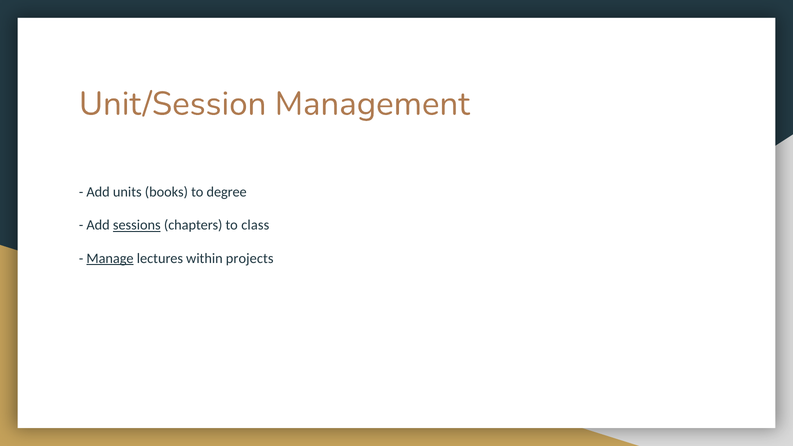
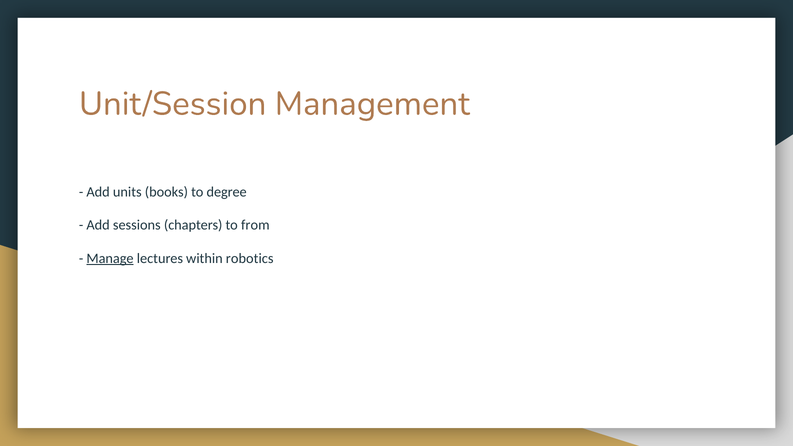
sessions underline: present -> none (137, 225)
class: class -> from (255, 225)
projects: projects -> robotics (250, 259)
